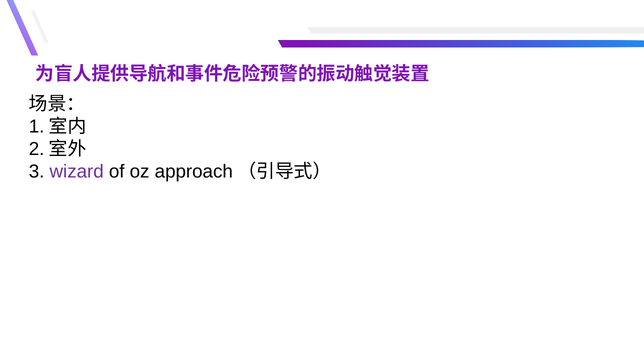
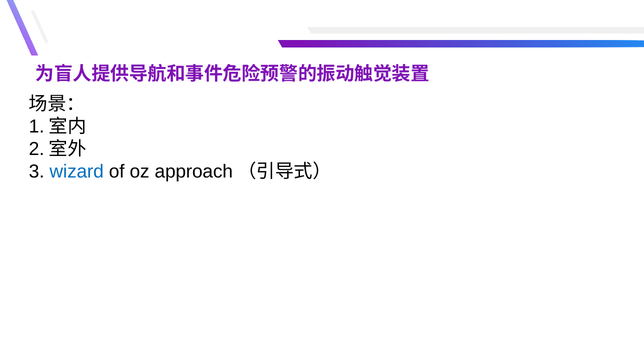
wizard colour: purple -> blue (77, 172)
